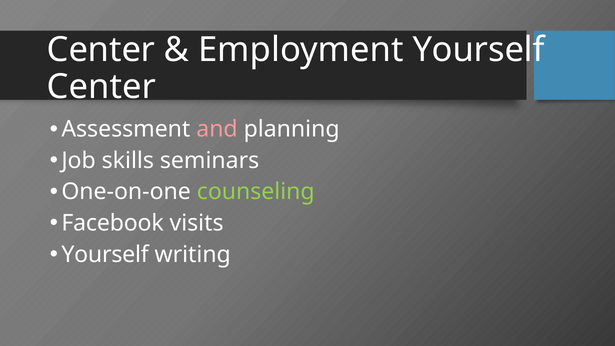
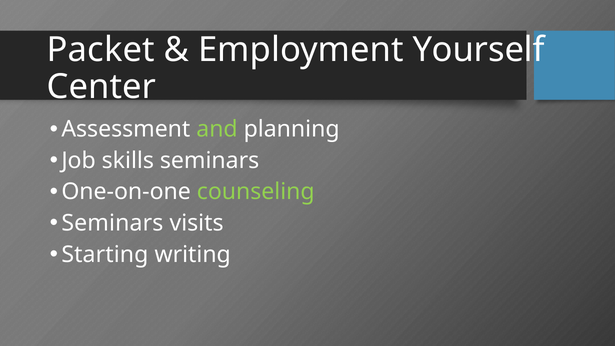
Center: Center -> Packet (101, 50)
and colour: pink -> light green (217, 129)
Facebook: Facebook -> Seminars (112, 223)
Yourself: Yourself -> Starting (105, 255)
